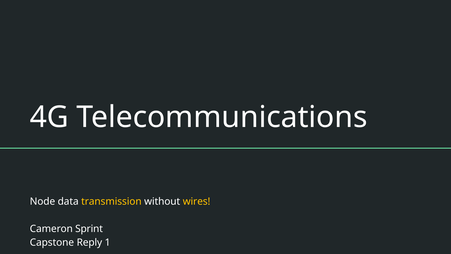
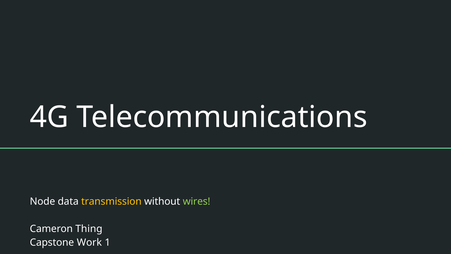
wires colour: yellow -> light green (197, 201)
Sprint: Sprint -> Thing (89, 228)
Reply: Reply -> Work (89, 242)
